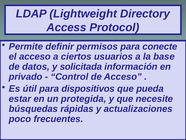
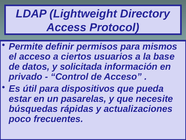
conecte: conecte -> mismos (160, 46)
protegida: protegida -> pasarelas (84, 98)
